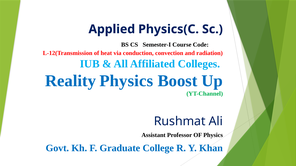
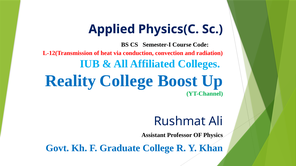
Reality Physics: Physics -> College (126, 81)
